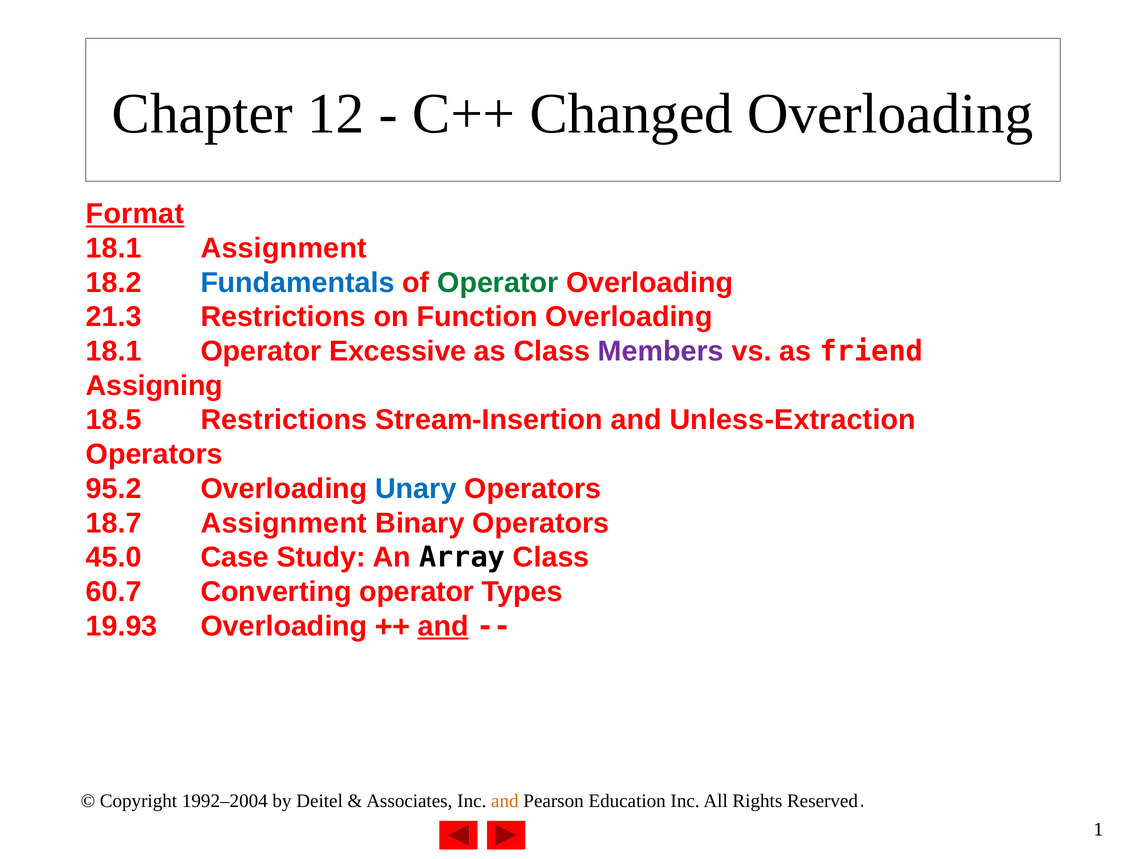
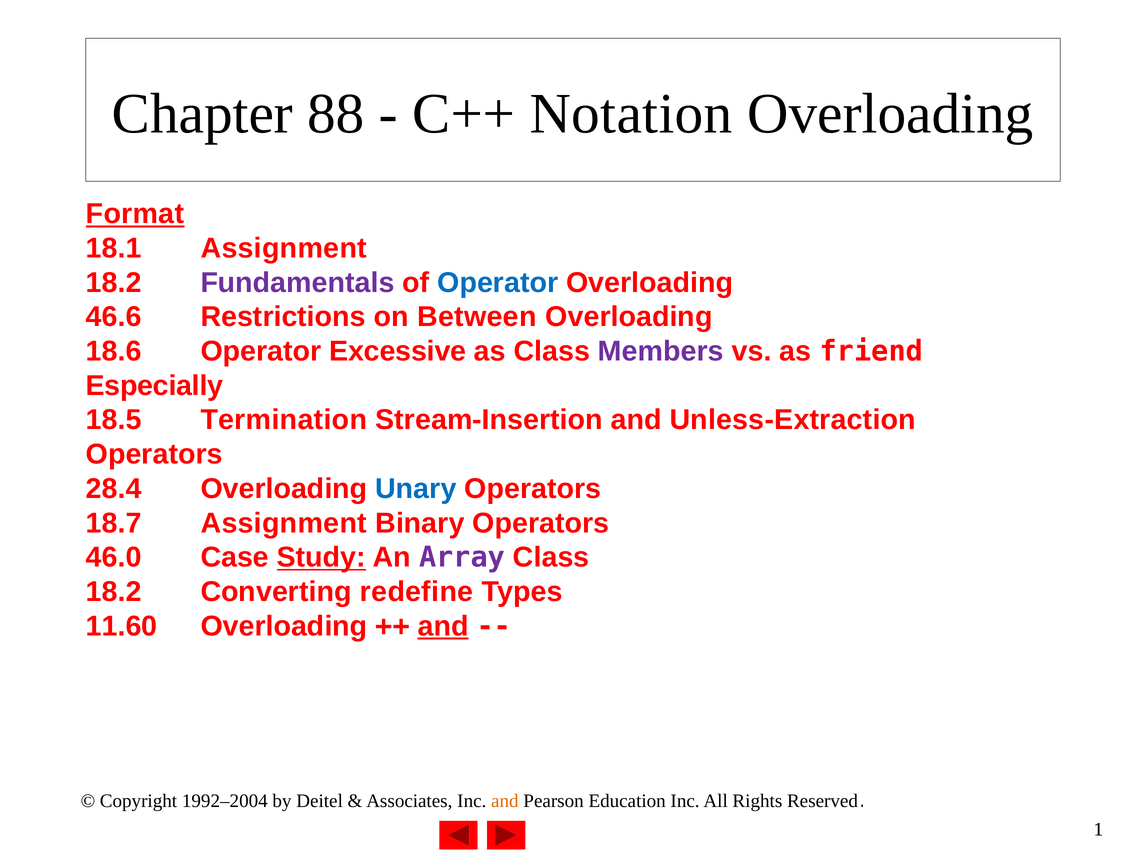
12: 12 -> 88 (336, 114)
Changed: Changed -> Notation (631, 114)
Fundamentals colour: blue -> purple (297, 283)
Operator colour: green -> blue (498, 283)
21.3: 21.3 -> 46.6 (114, 317)
Function: Function -> Between (477, 317)
18.1: 18.1 -> 18.6 (114, 351)
Assigning: Assigning -> Especially (154, 386)
18.5 Restrictions: Restrictions -> Termination (284, 420)
95.2: 95.2 -> 28.4 (114, 489)
45.0: 45.0 -> 46.0 (114, 558)
Study underline: none -> present (321, 558)
Array colour: black -> purple (462, 558)
60.7: 60.7 -> 18.2 (114, 592)
Converting operator: operator -> redefine (417, 592)
19.93: 19.93 -> 11.60 (122, 627)
